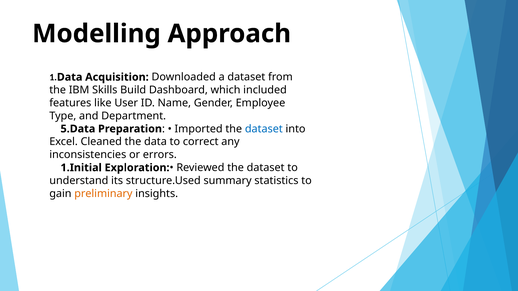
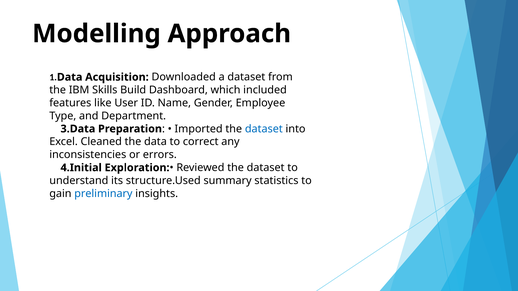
5.Data: 5.Data -> 3.Data (78, 129)
1.Initial: 1.Initial -> 4.Initial (81, 168)
preliminary colour: orange -> blue (103, 194)
